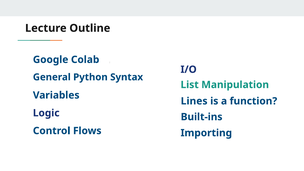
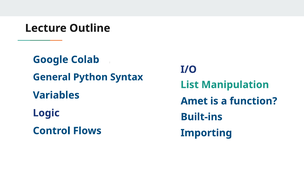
Lines: Lines -> Amet (194, 101)
